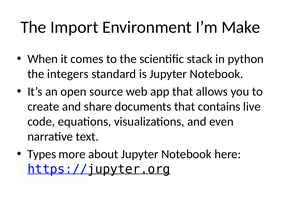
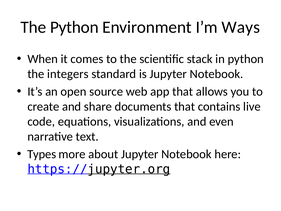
The Import: Import -> Python (74, 27)
Make: Make -> Ways (241, 27)
